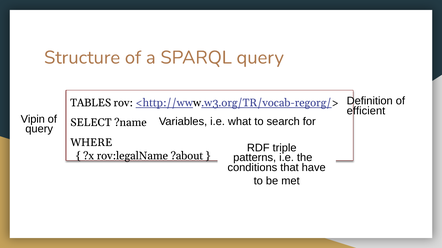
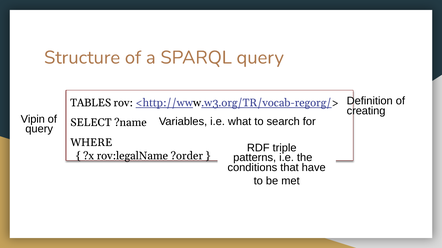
efficient: efficient -> creating (366, 111)
?about: ?about -> ?order (187, 156)
